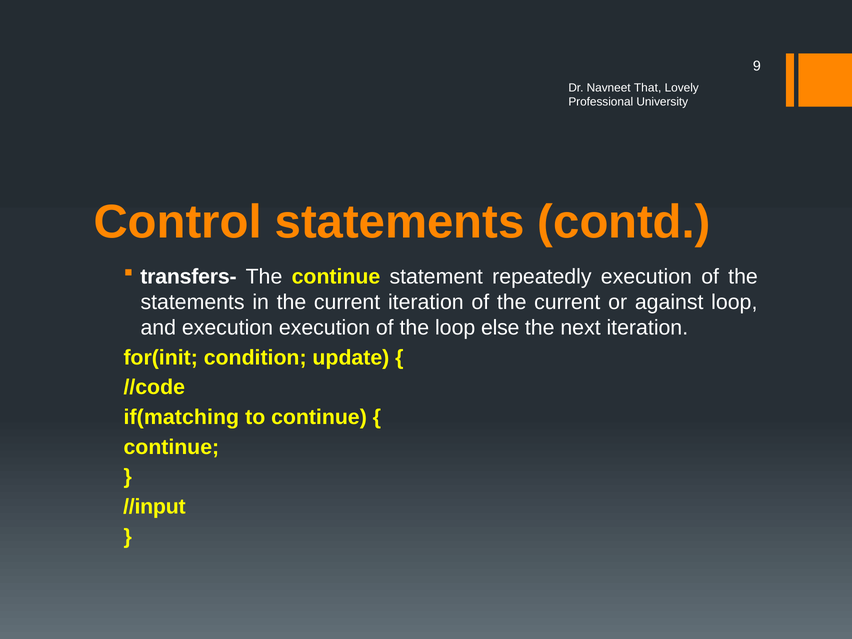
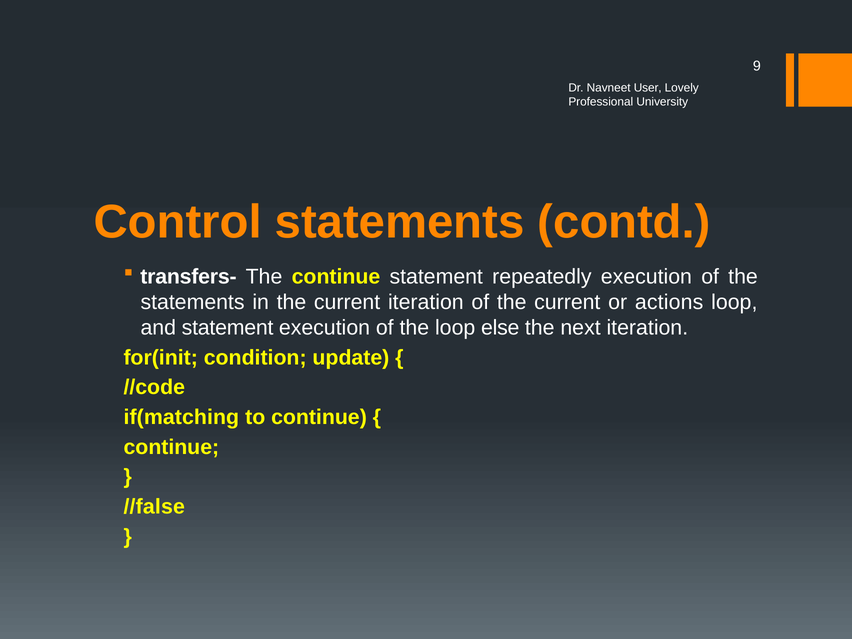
That: That -> User (648, 88)
against: against -> actions (669, 302)
and execution: execution -> statement (228, 328)
//input: //input -> //false (154, 507)
